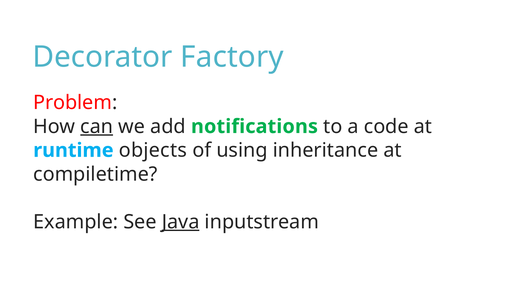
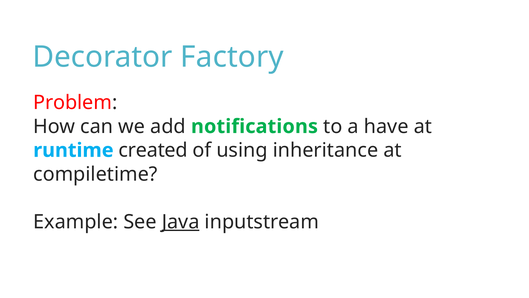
can underline: present -> none (97, 126)
code: code -> have (386, 126)
objects: objects -> created (153, 150)
